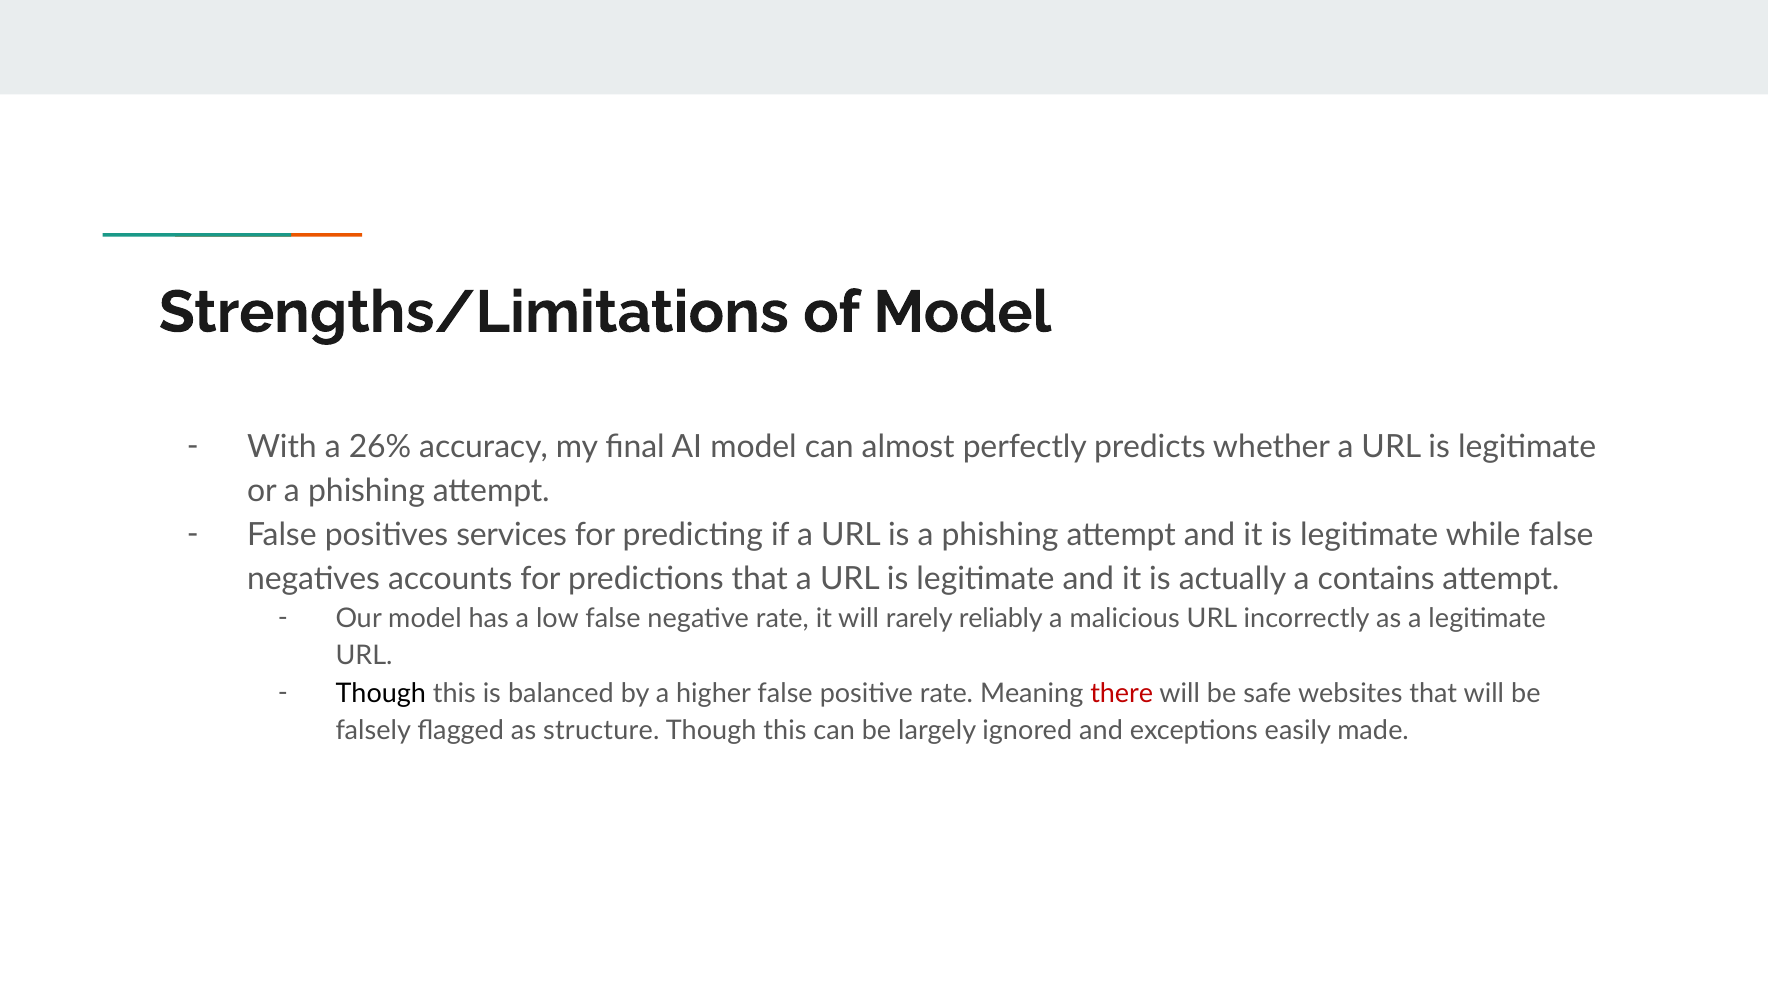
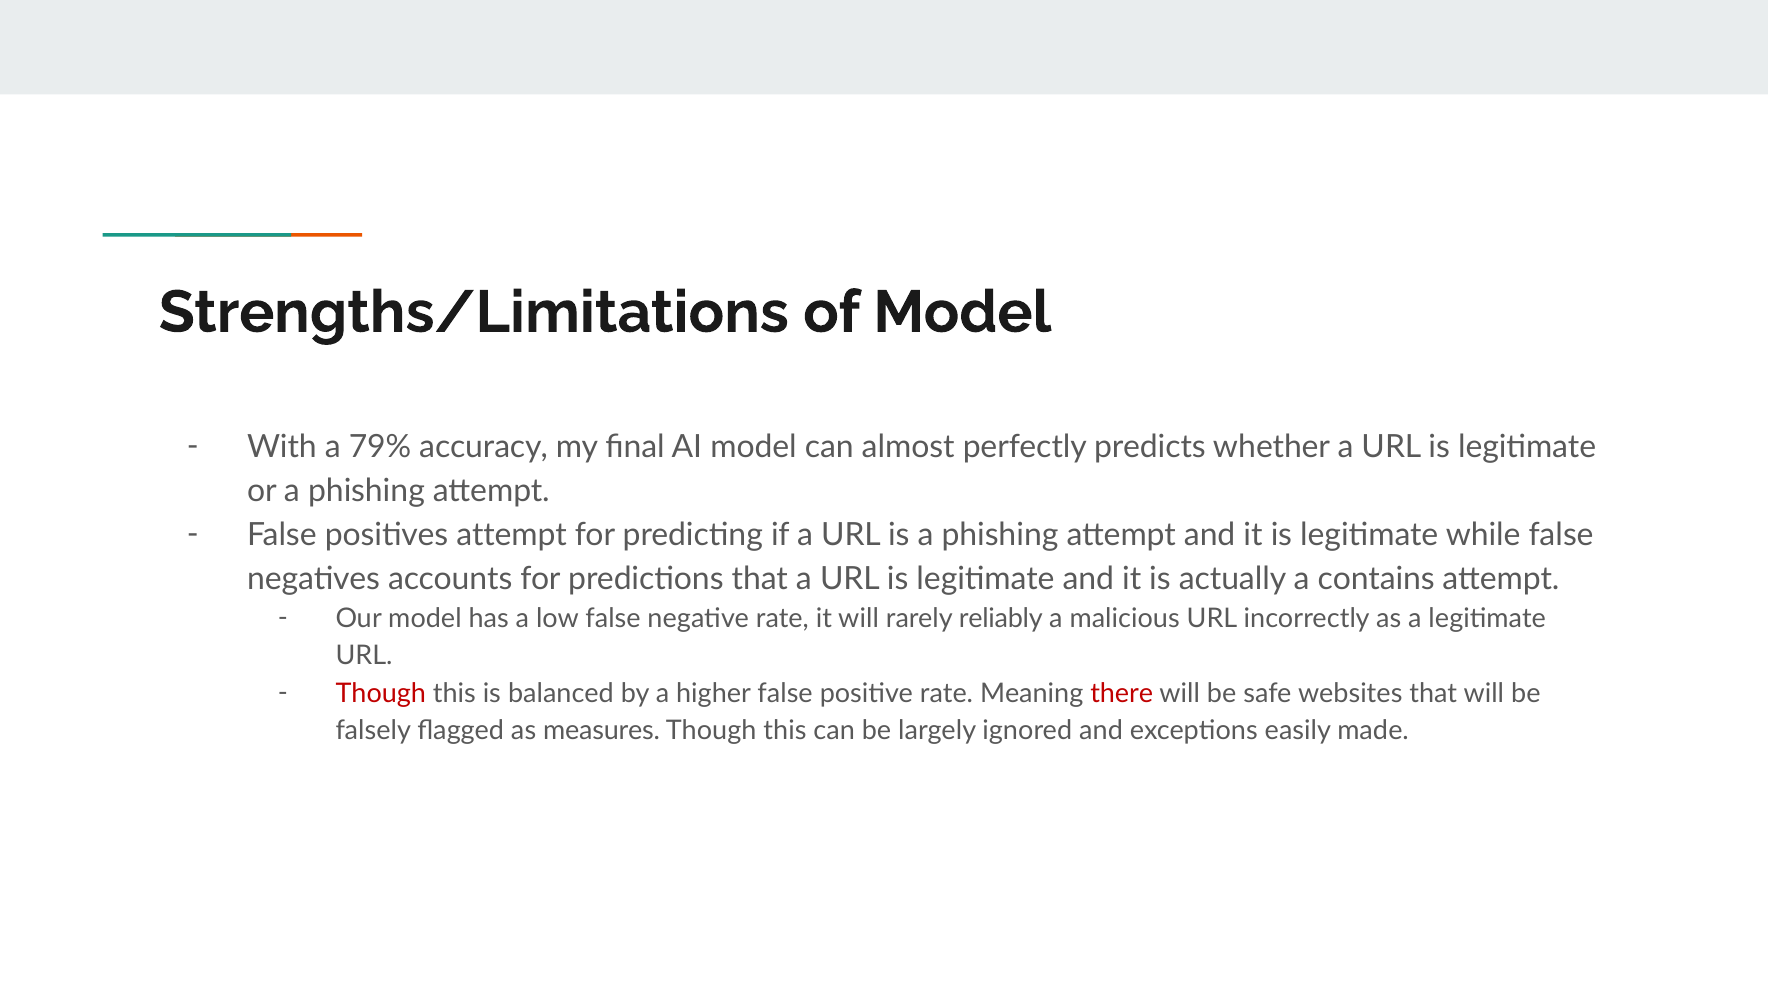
26%: 26% -> 79% (380, 447)
positives services: services -> attempt (512, 534)
Though colour: black -> red (381, 693)
structure: structure -> measures (602, 730)
